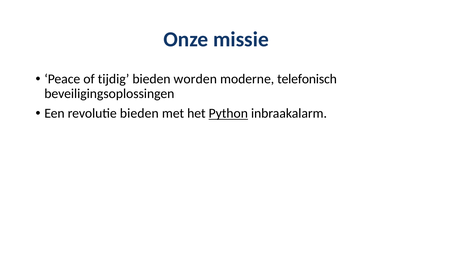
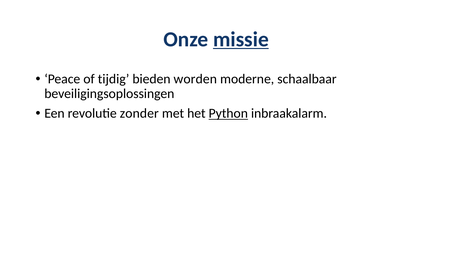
missie underline: none -> present (241, 39)
telefonisch: telefonisch -> schaalbaar (307, 79)
revolutie bieden: bieden -> zonder (139, 113)
